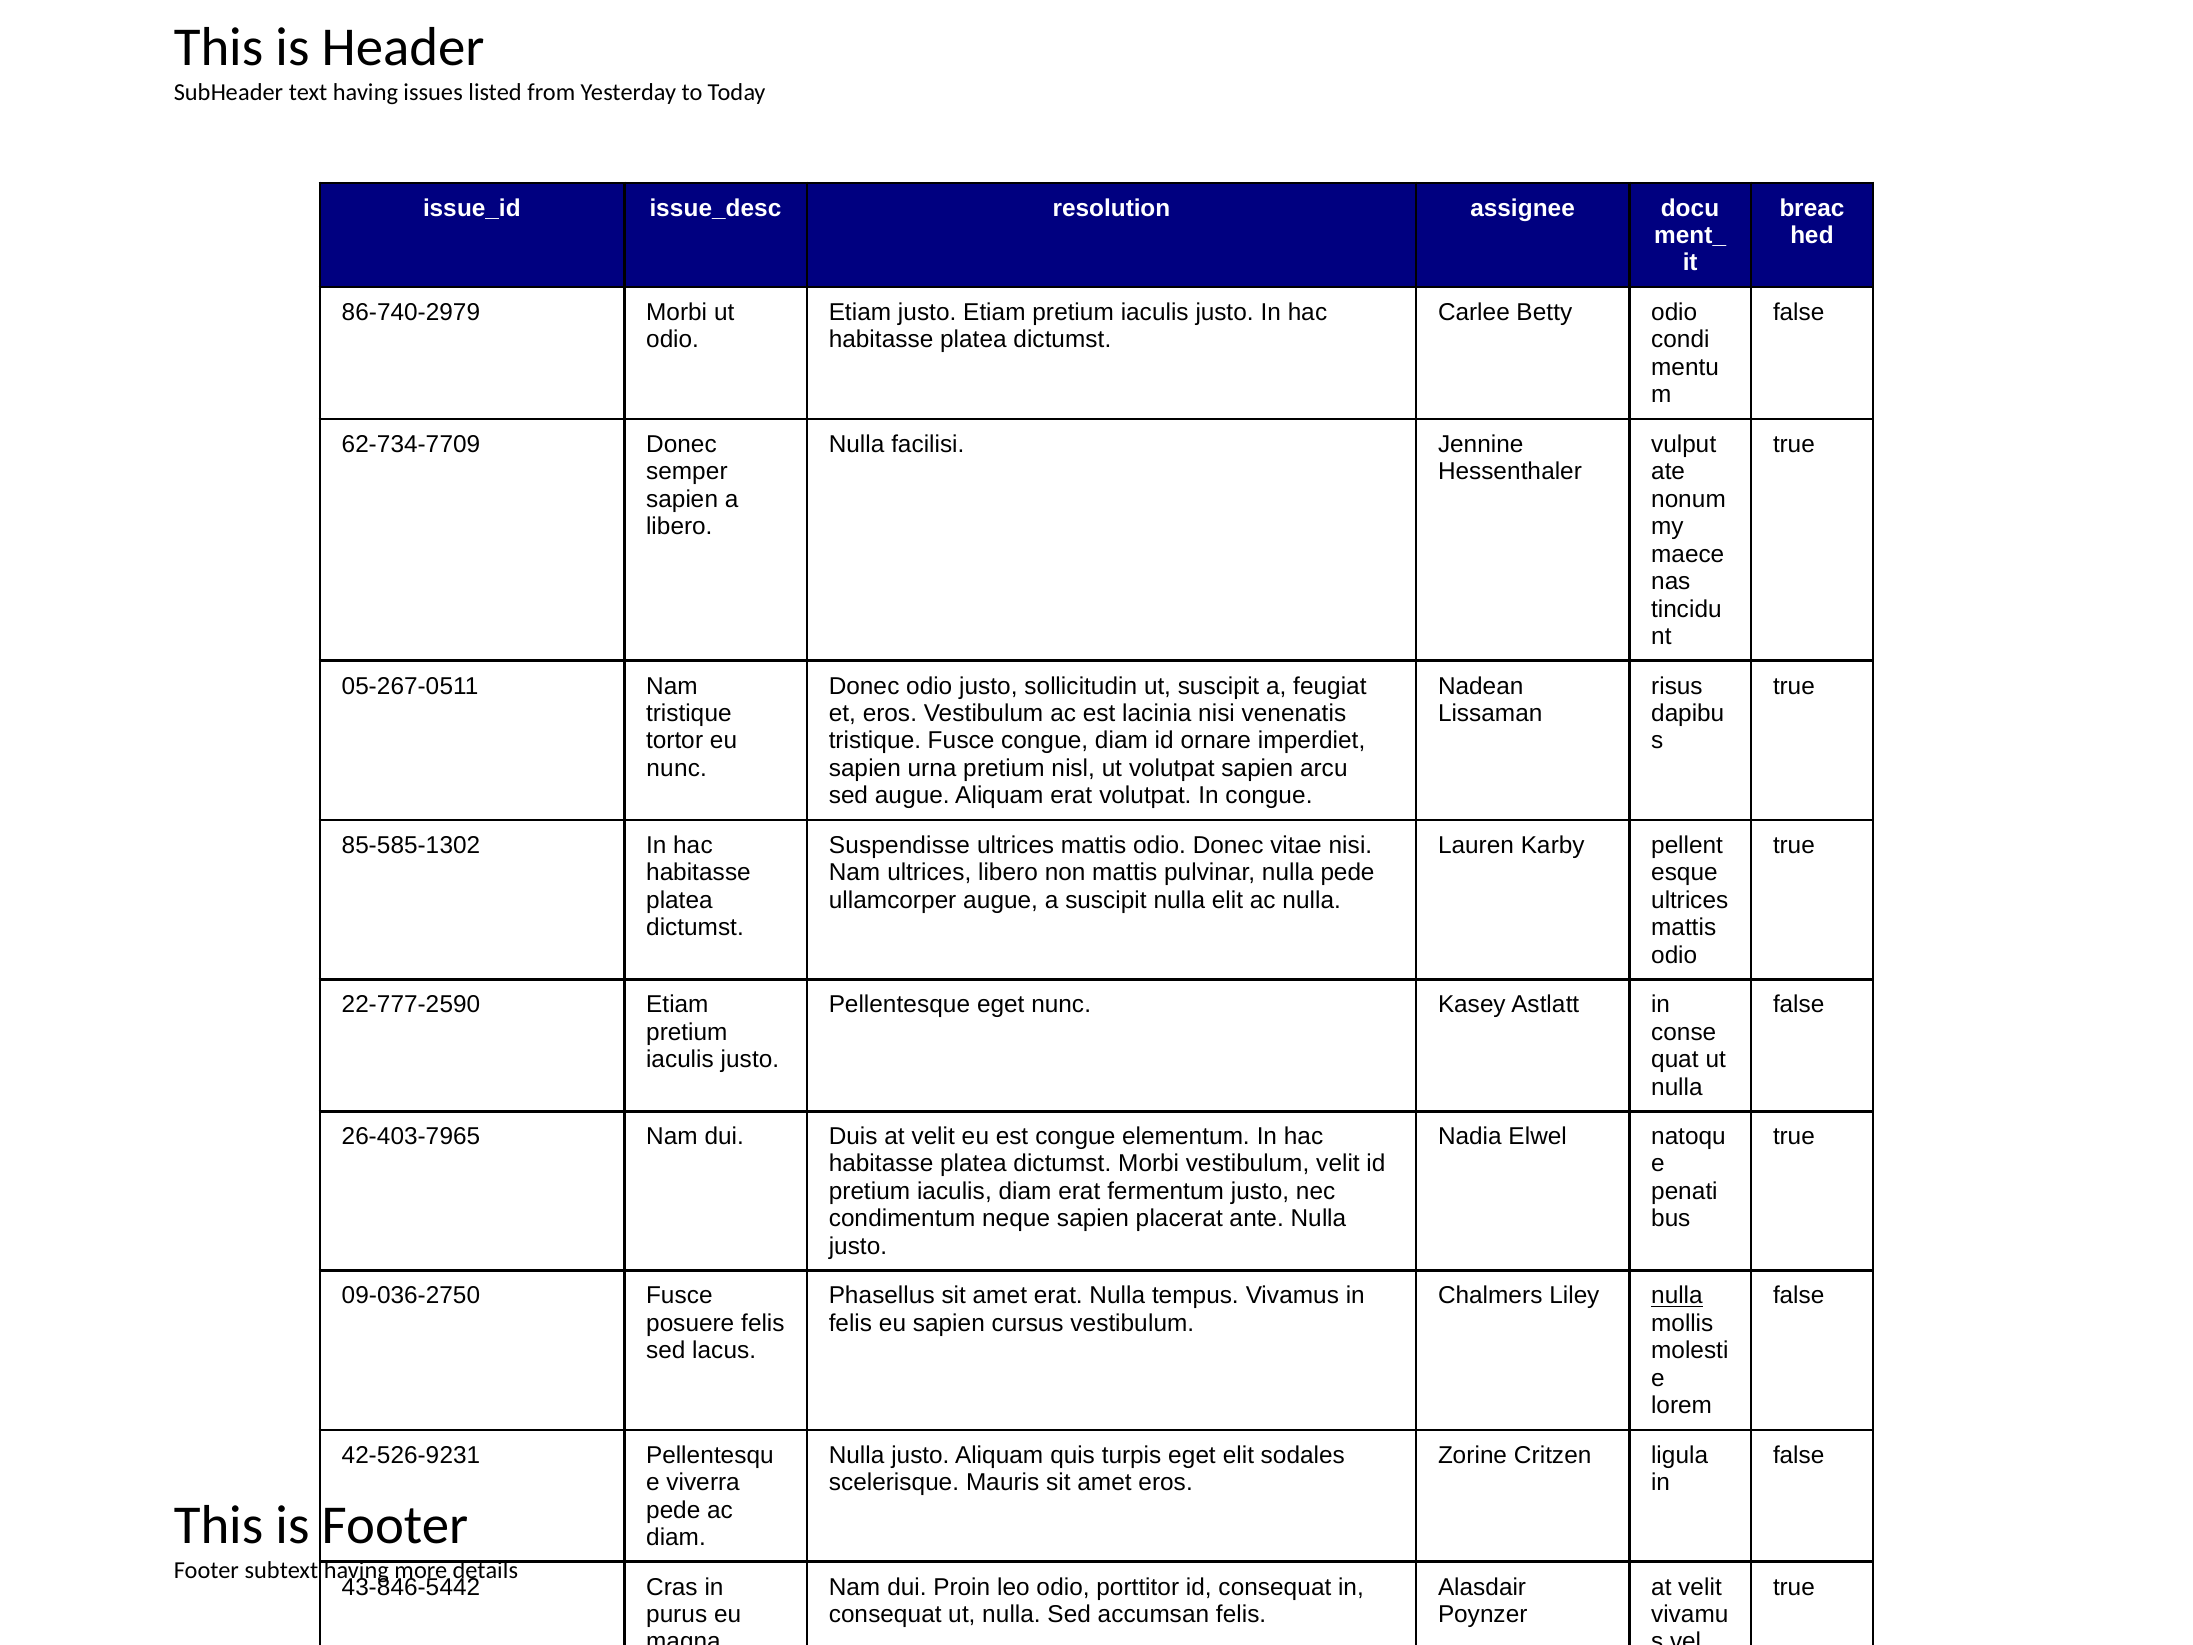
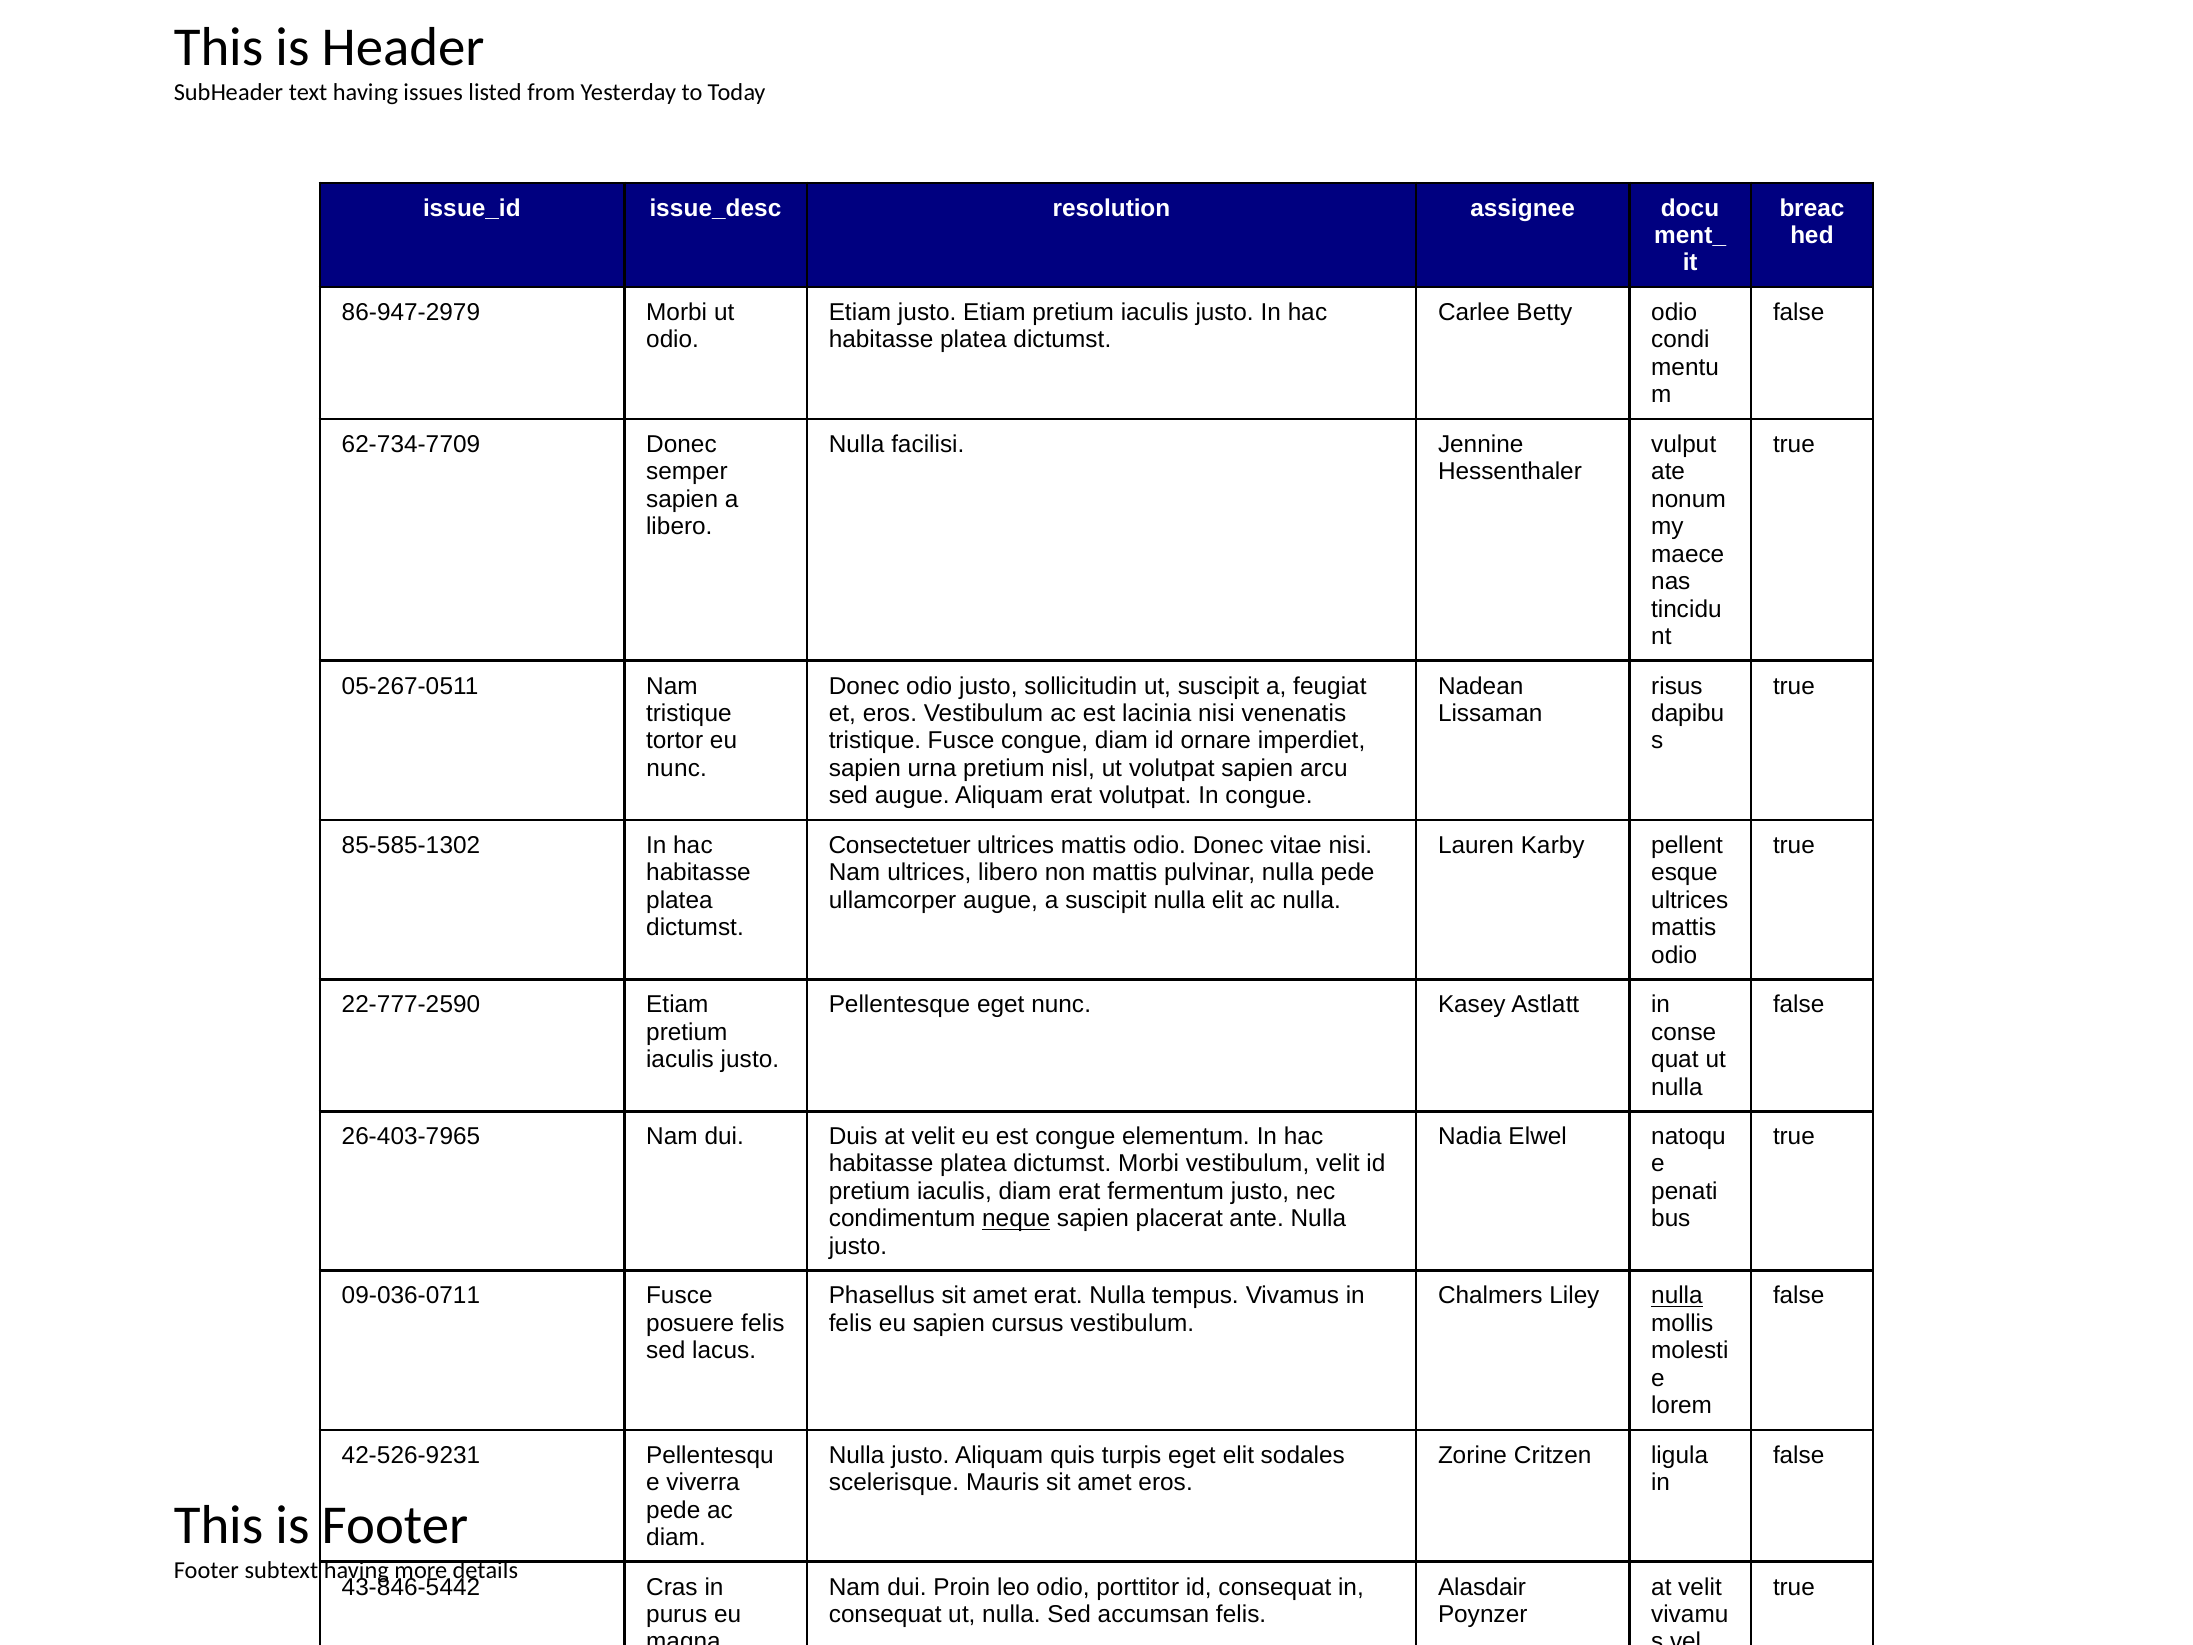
86-740-2979: 86-740-2979 -> 86-947-2979 (411, 312)
Suspendisse: Suspendisse -> Consectetuer (900, 845)
neque underline: none -> present (1016, 1219)
09-036-2750: 09-036-2750 -> 09-036-0711 (411, 1296)
